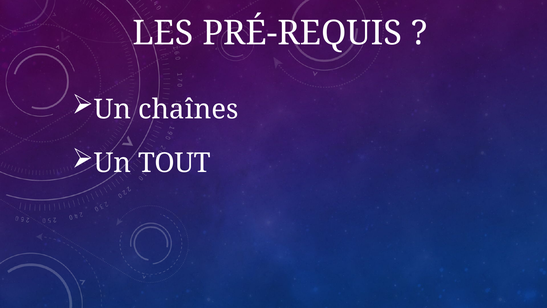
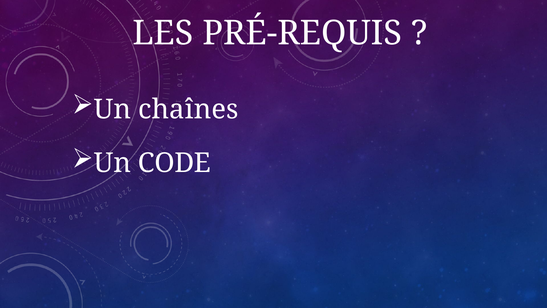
TOUT: TOUT -> CODE (174, 163)
